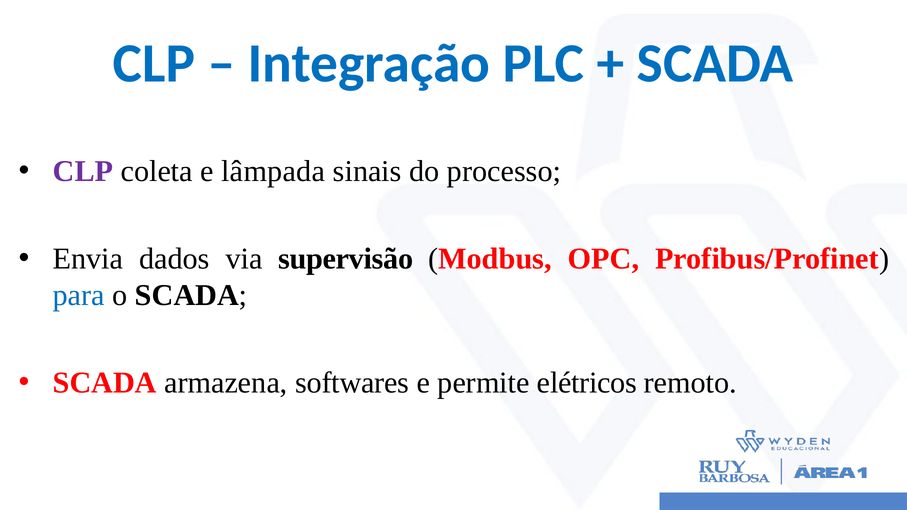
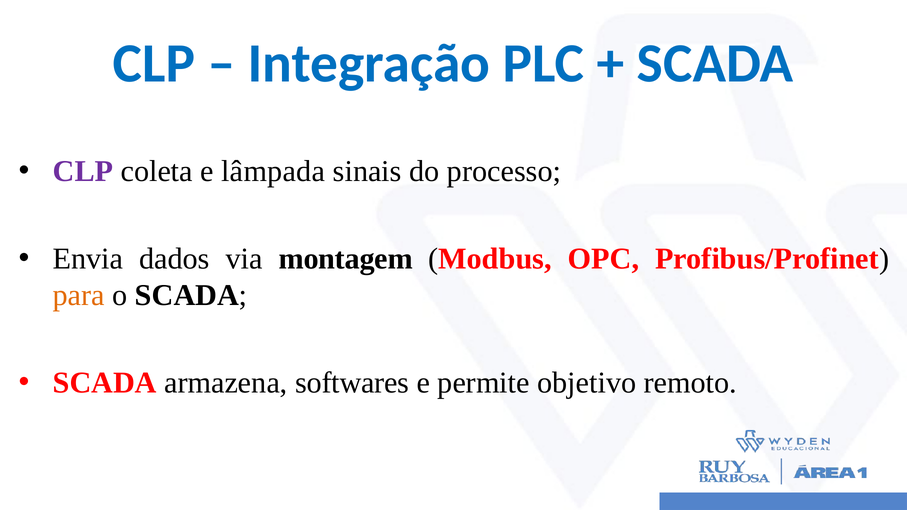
supervisão: supervisão -> montagem (346, 259)
para colour: blue -> orange (79, 295)
elétricos: elétricos -> objetivo (587, 383)
